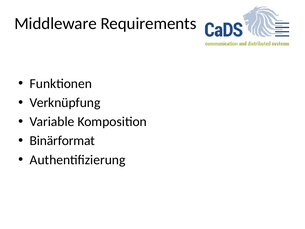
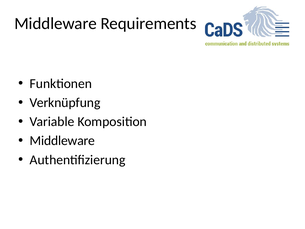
Binärformat: Binärformat -> Middleware (62, 141)
